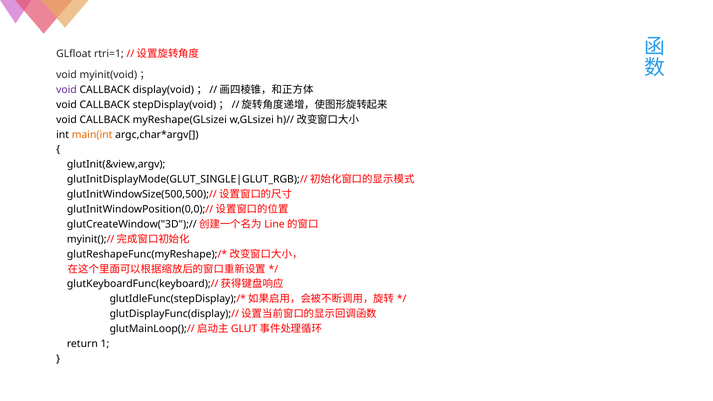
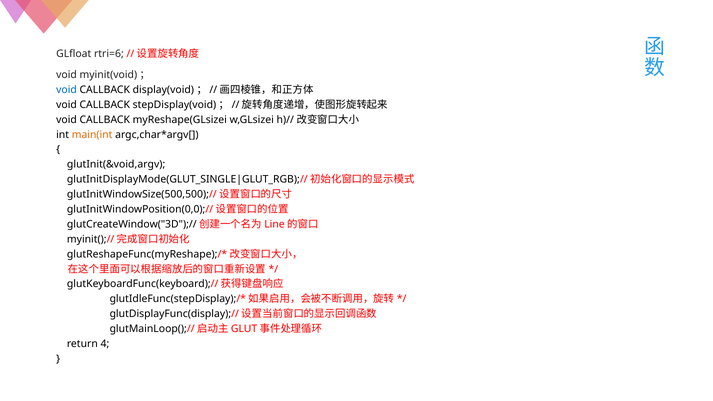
rtri=1: rtri=1 -> rtri=6 (109, 54)
void colour: purple -> blue (67, 90)
glutInit(&view,argv: glutInit(&view,argv -> glutInit(&void,argv (116, 165)
1: 1 -> 4 (105, 344)
